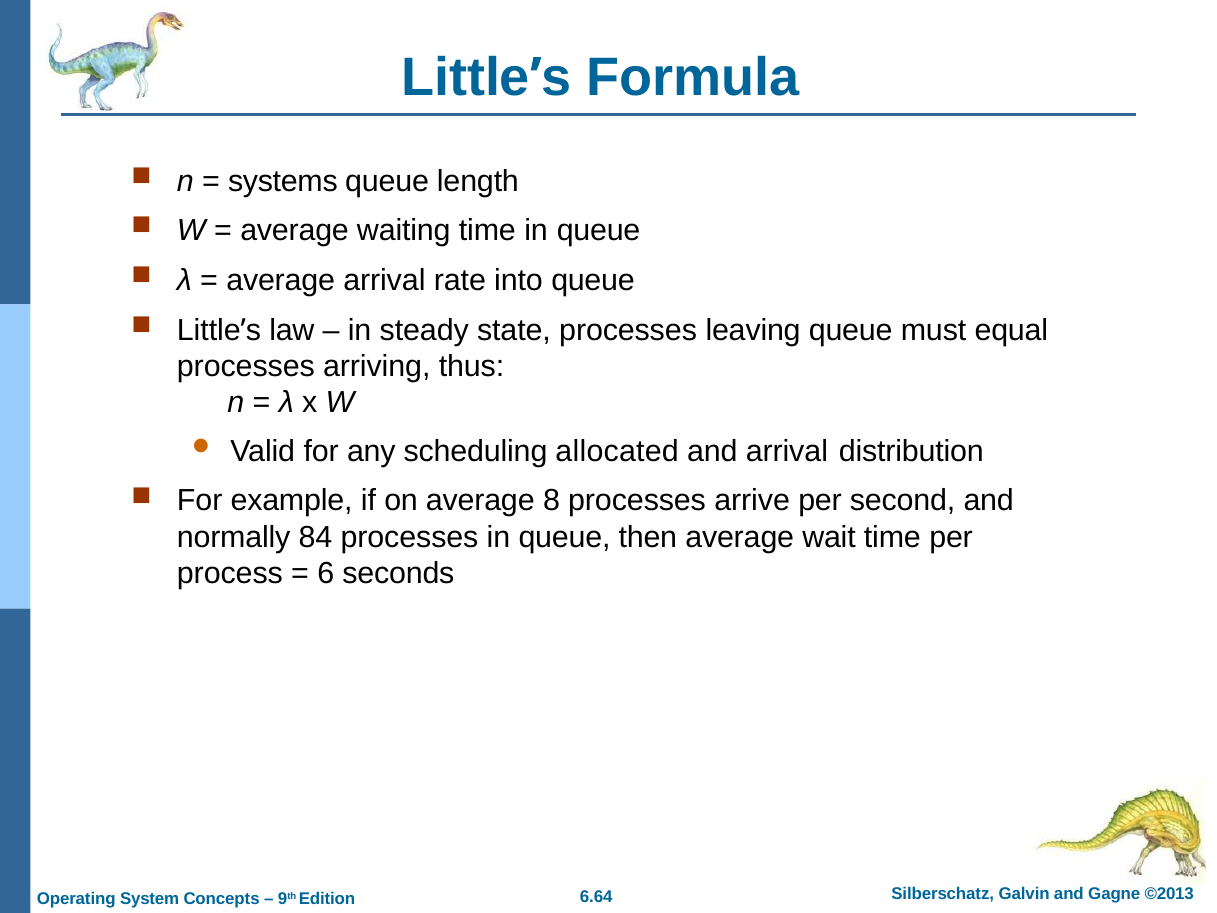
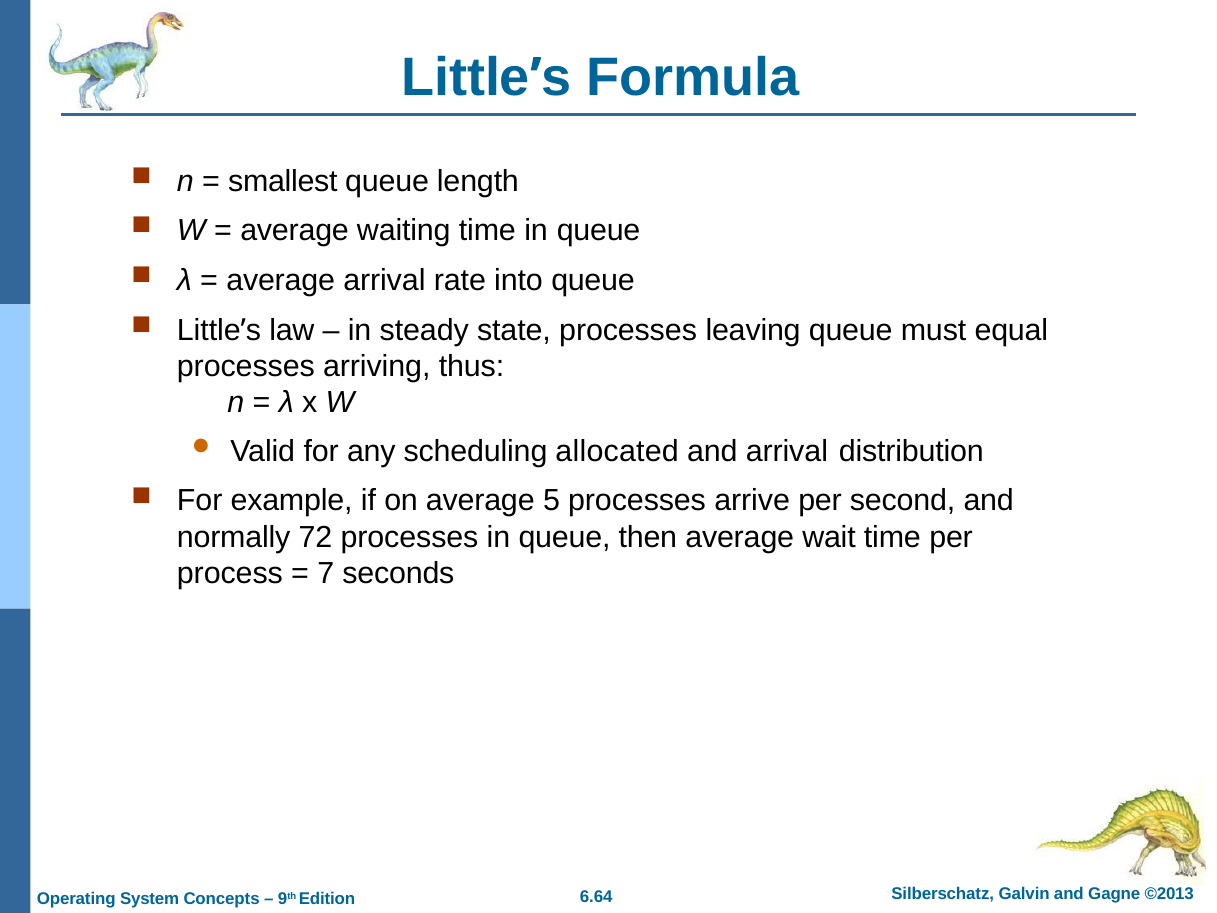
systems: systems -> smallest (283, 181)
8: 8 -> 5 (552, 501)
84: 84 -> 72 (315, 537)
6: 6 -> 7 (326, 574)
